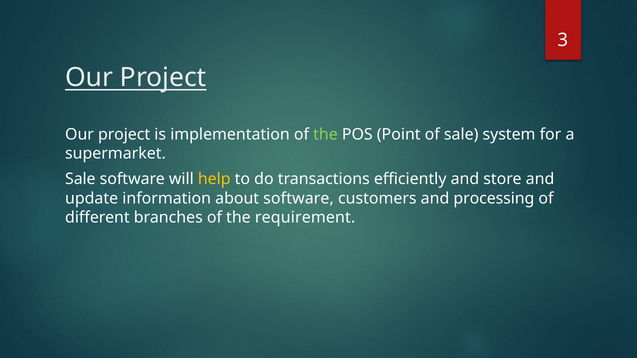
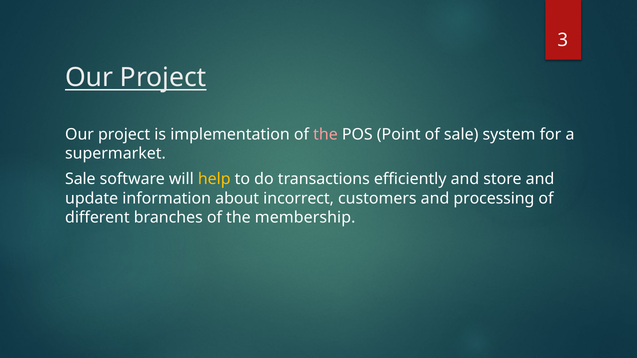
the colour: light green -> pink (325, 135)
about software: software -> incorrect (299, 198)
requirement: requirement -> membership (305, 218)
